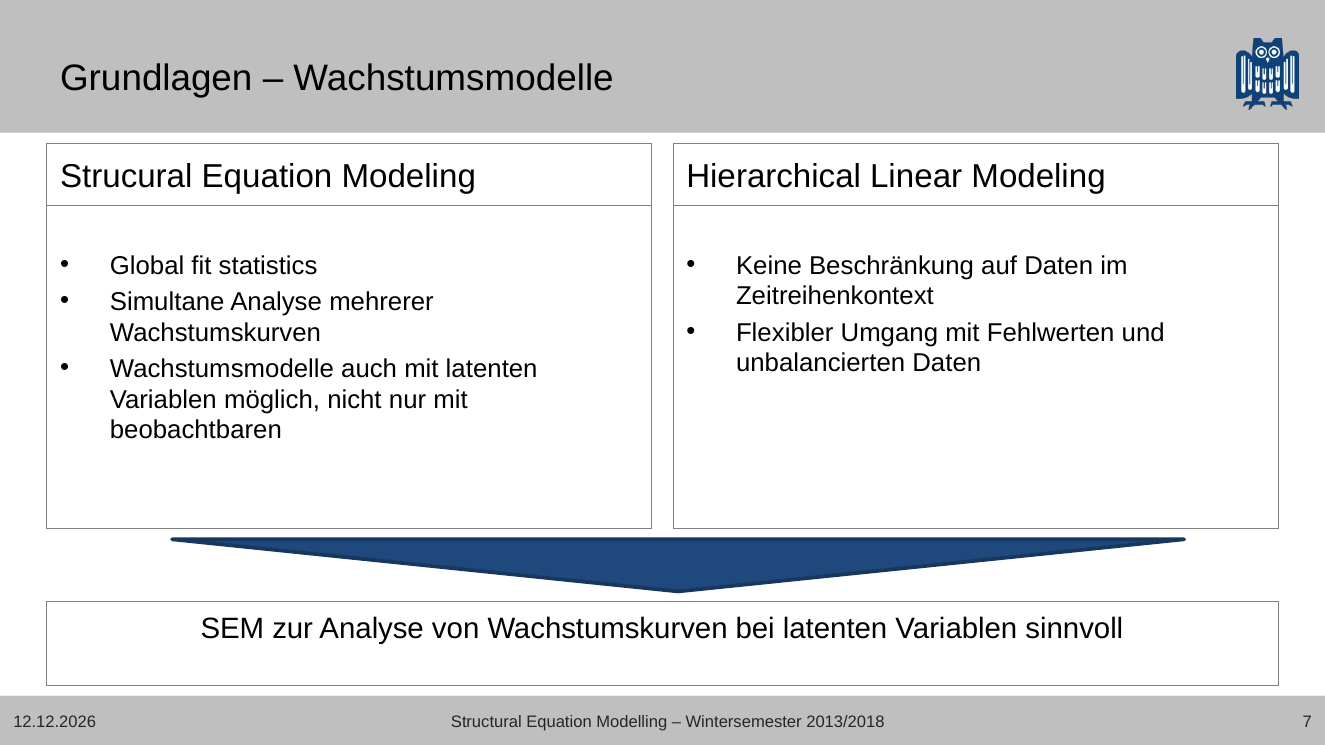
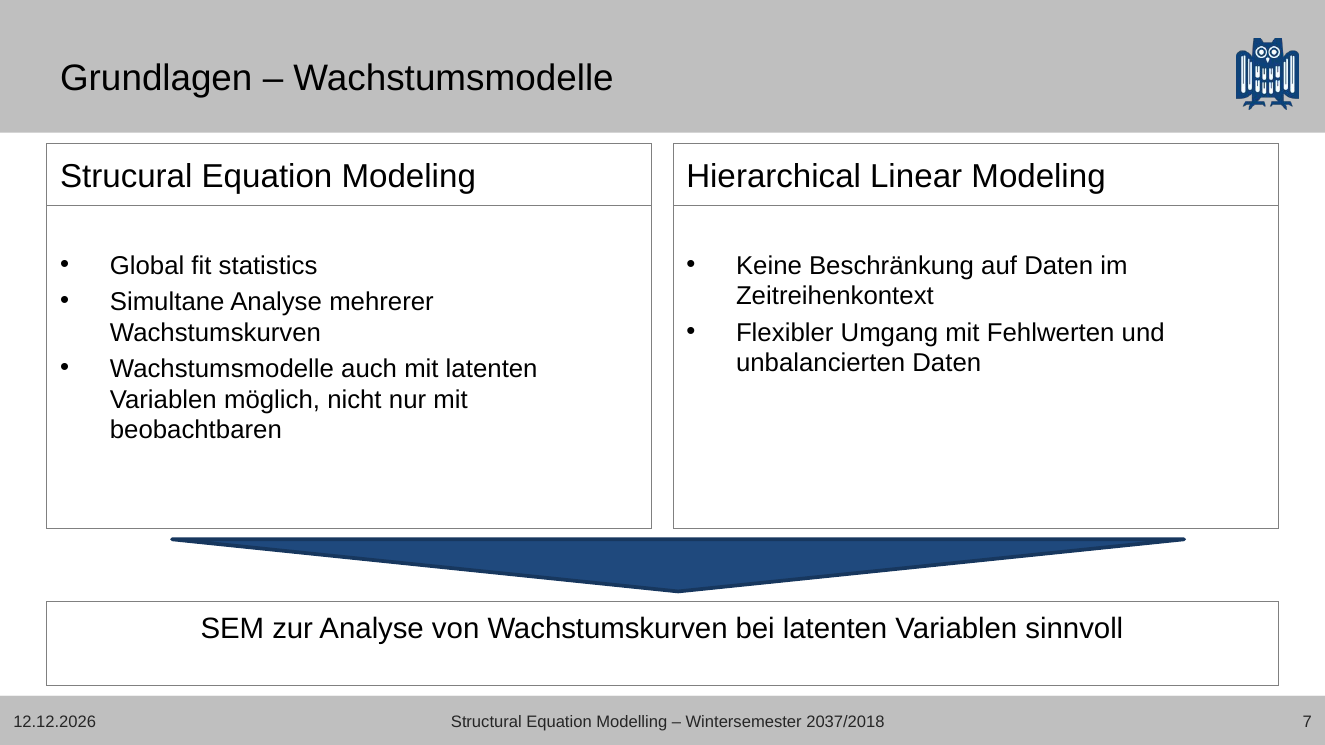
2013/2018: 2013/2018 -> 2037/2018 (845, 723)
